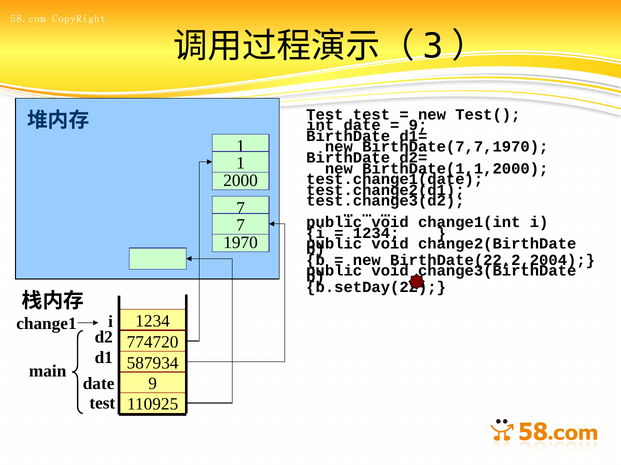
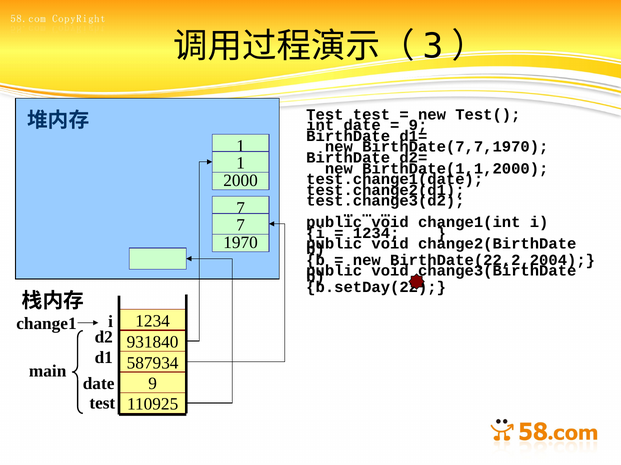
774720: 774720 -> 931840 (153, 343)
